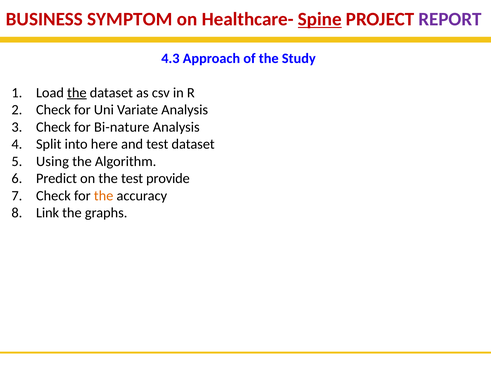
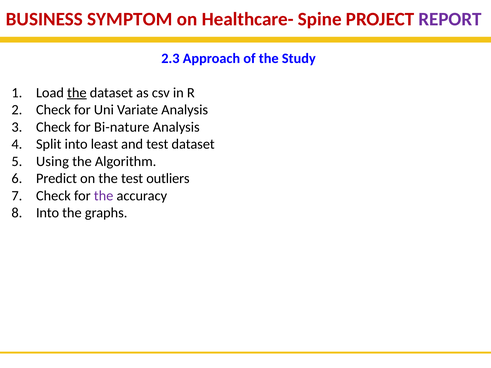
Spine underline: present -> none (320, 19)
4.3: 4.3 -> 2.3 (170, 58)
here: here -> least (104, 144)
provide: provide -> outliers (168, 179)
the colour: orange -> purple (104, 196)
Link: Link -> Into (48, 213)
